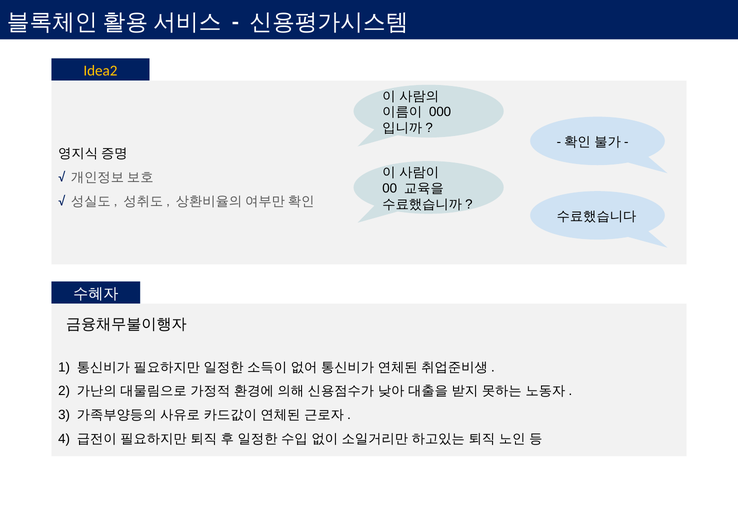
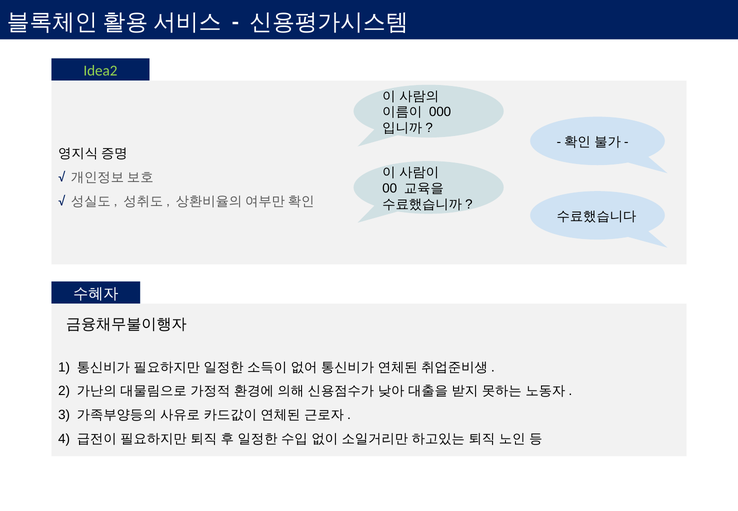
Idea2 colour: yellow -> light green (100, 71)
